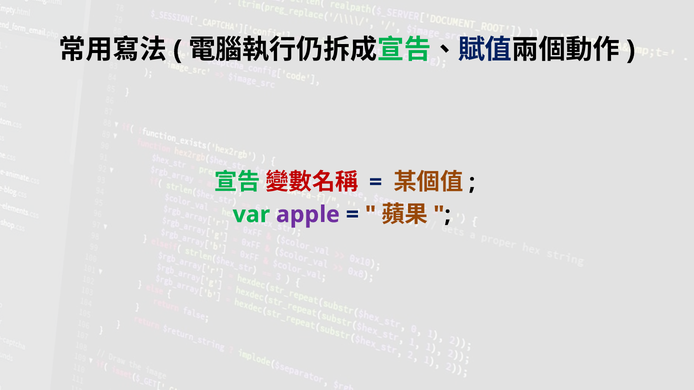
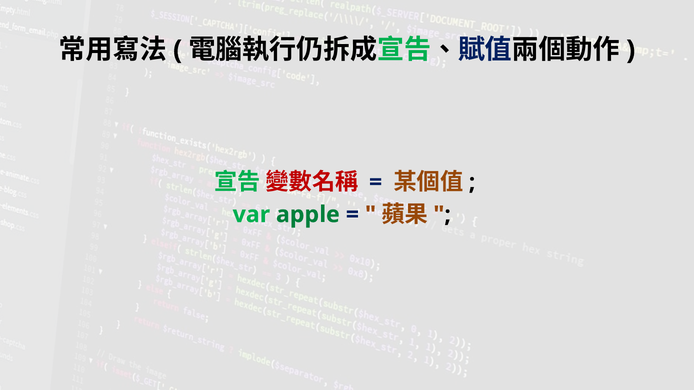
apple colour: purple -> green (308, 215)
